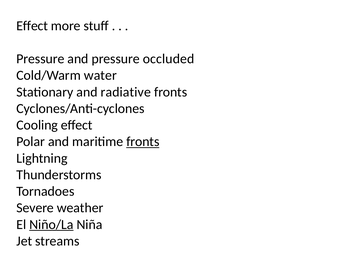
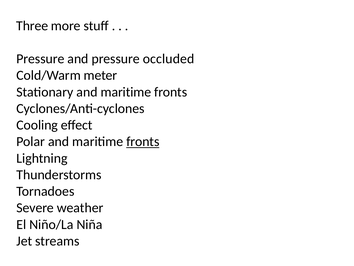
Effect: Effect -> Three (32, 26)
water: water -> meter (100, 75)
Stationary and radiative: radiative -> maritime (126, 92)
Niño/La underline: present -> none (51, 224)
